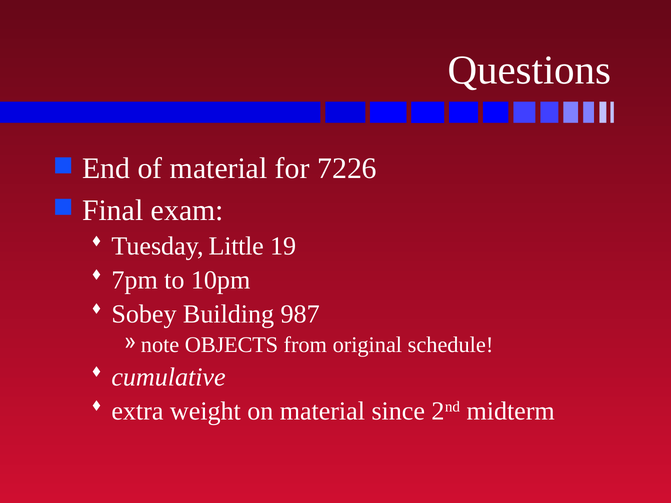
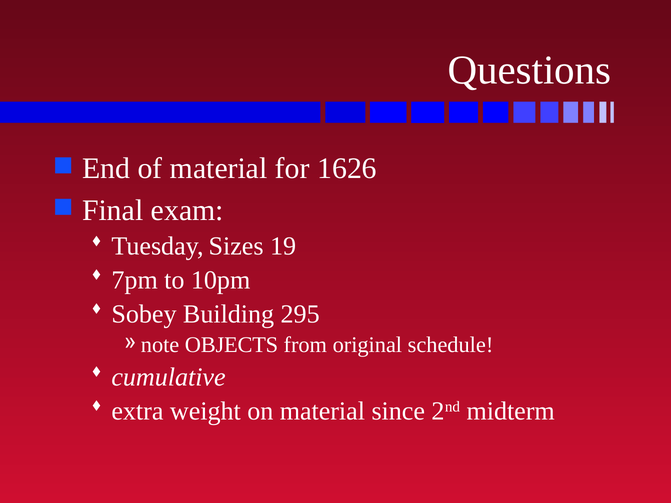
7226: 7226 -> 1626 (347, 169)
Little: Little -> Sizes (236, 246)
987: 987 -> 295 (300, 314)
